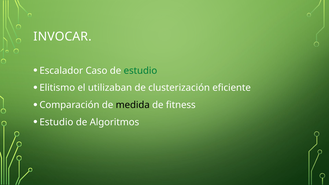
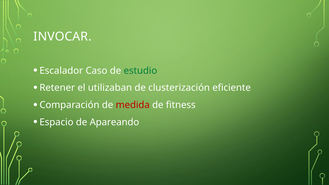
Elitismo: Elitismo -> Retener (57, 88)
medida colour: black -> red (133, 105)
Estudio: Estudio -> Espacio (56, 122)
Algoritmos: Algoritmos -> Apareando (114, 122)
